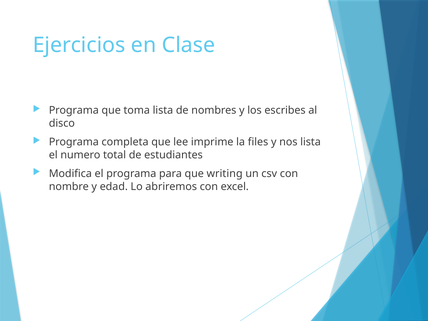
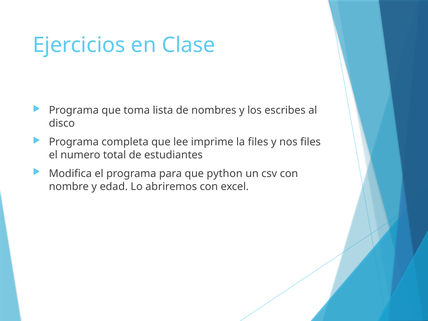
nos lista: lista -> files (310, 142)
writing: writing -> python (225, 174)
